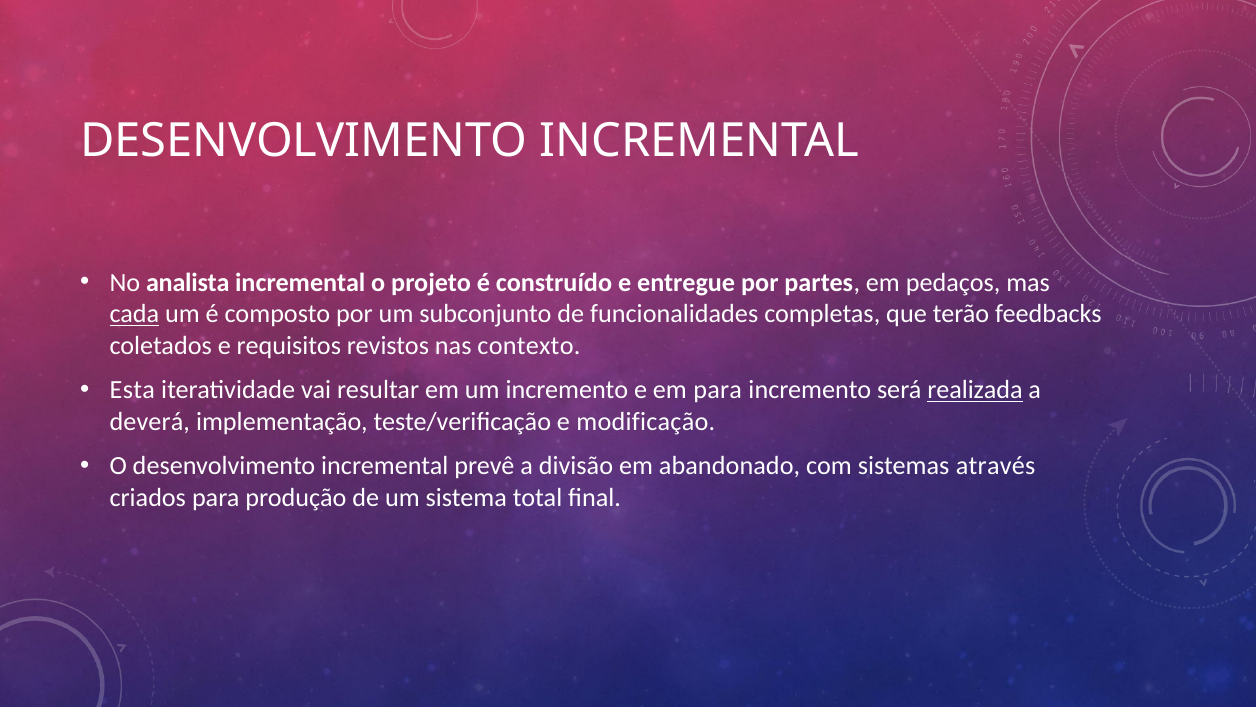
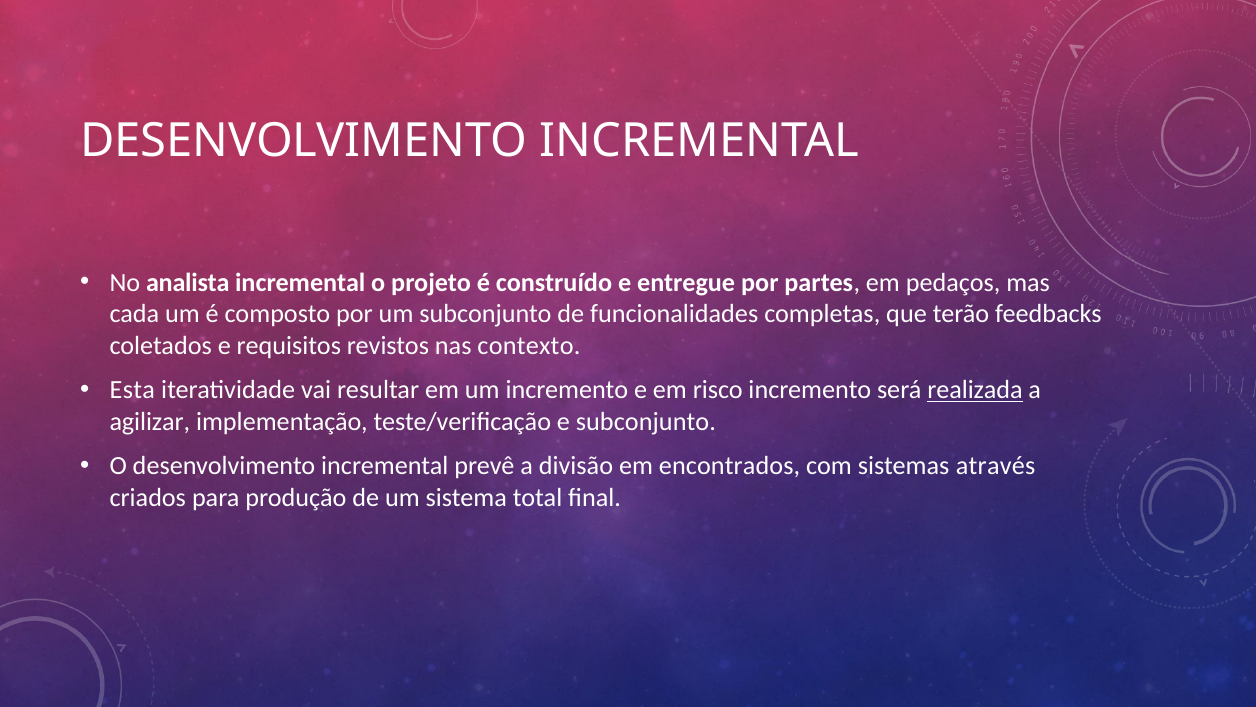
cada underline: present -> none (134, 314)
em para: para -> risco (718, 390)
deverá: deverá -> agilizar (150, 421)
e modificação: modificação -> subconjunto (646, 421)
abandonado: abandonado -> encontrados (730, 466)
